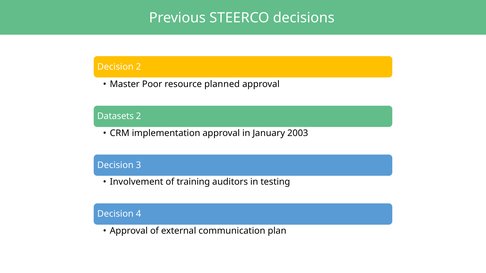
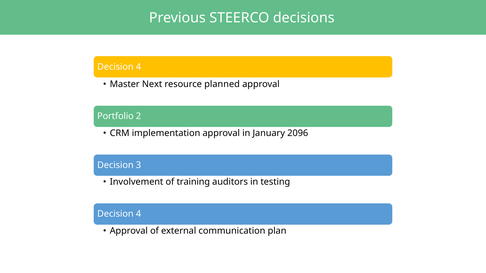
2: 2 -> 4 (139, 67)
Poor: Poor -> Next (152, 84)
Datasets: Datasets -> Portfolio (115, 116)
2003: 2003 -> 2096 (298, 133)
